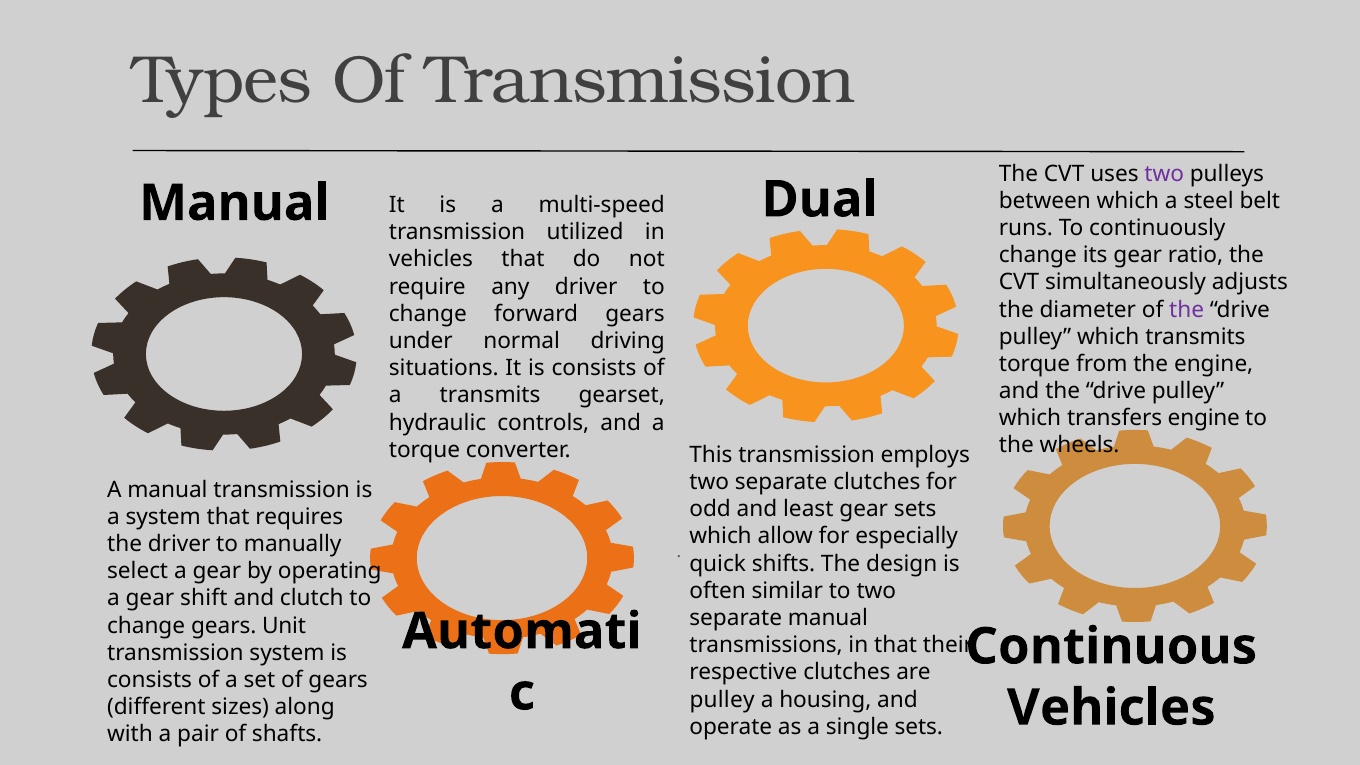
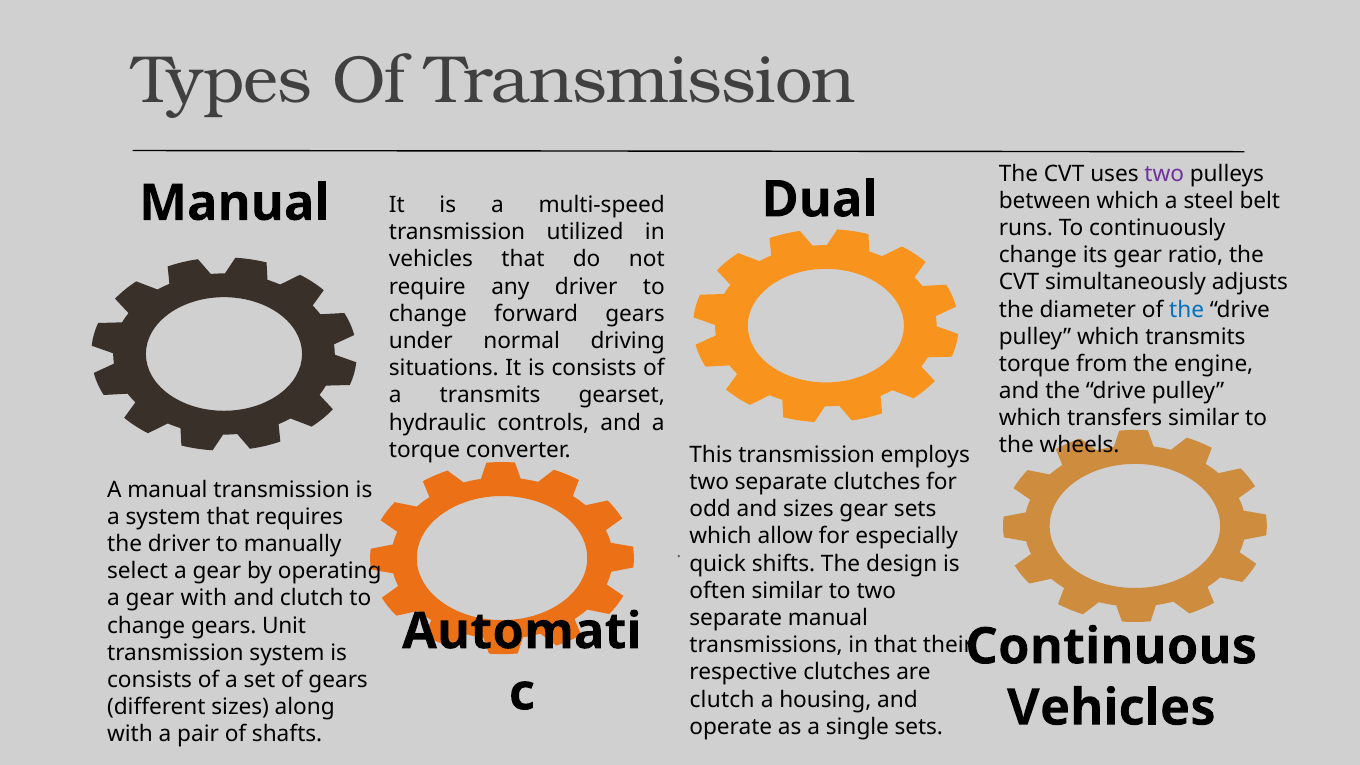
the colour: purple -> blue (1187, 310)
transfers engine: engine -> similar (1204, 418)
and least: least -> sizes (808, 509)
gear shift: shift -> with (204, 598)
pulley: pulley -> clutch (722, 700)
